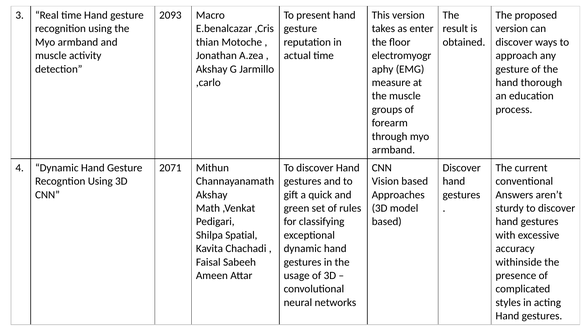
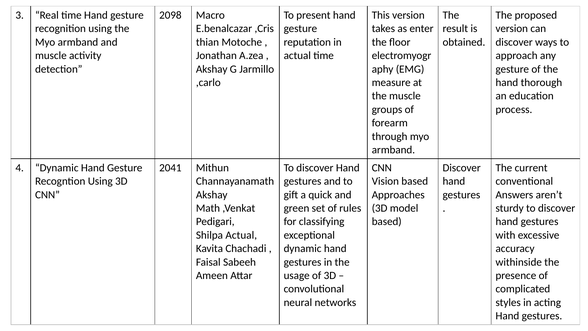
2093: 2093 -> 2098 (170, 15)
2071: 2071 -> 2041 (170, 168)
Shilpa Spatial: Spatial -> Actual (241, 235)
